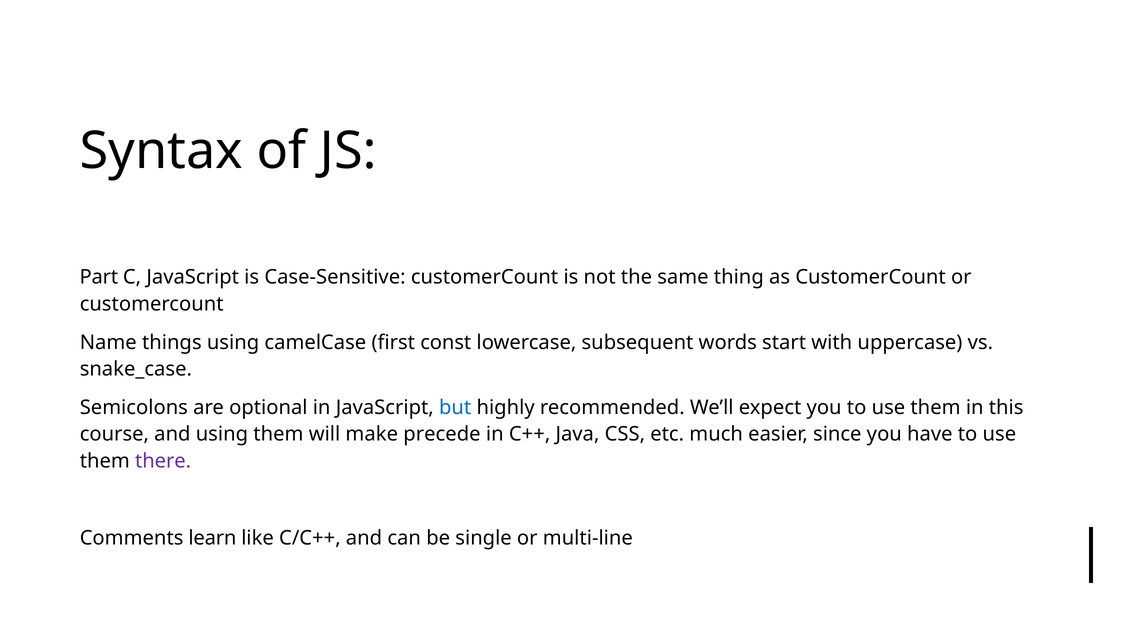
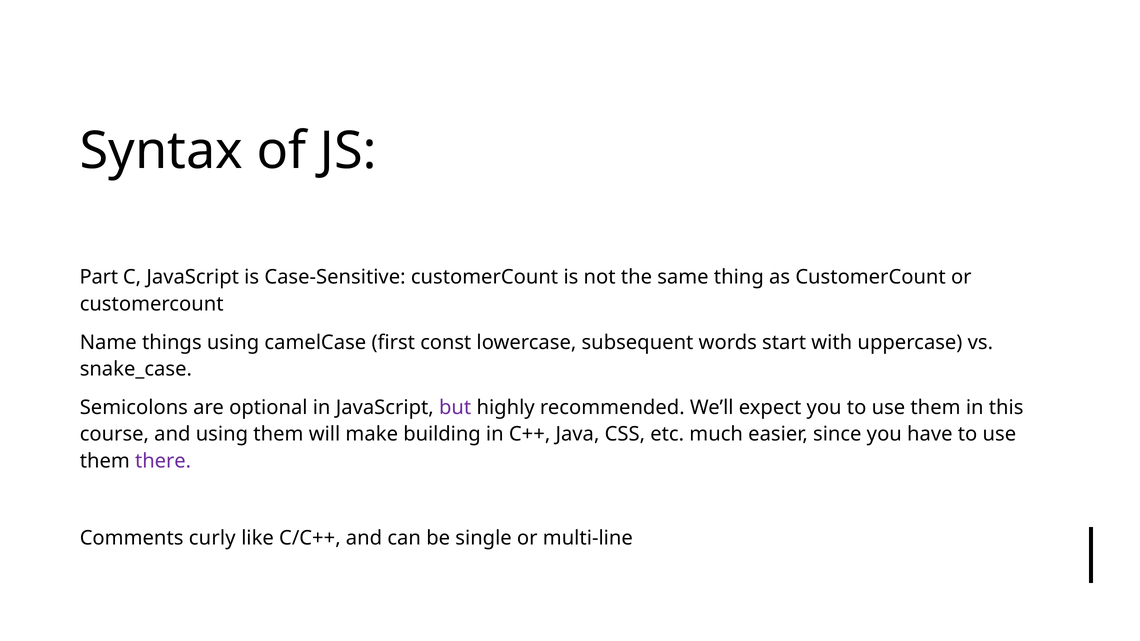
but colour: blue -> purple (455, 408)
precede: precede -> building (442, 434)
learn: learn -> curly (212, 538)
